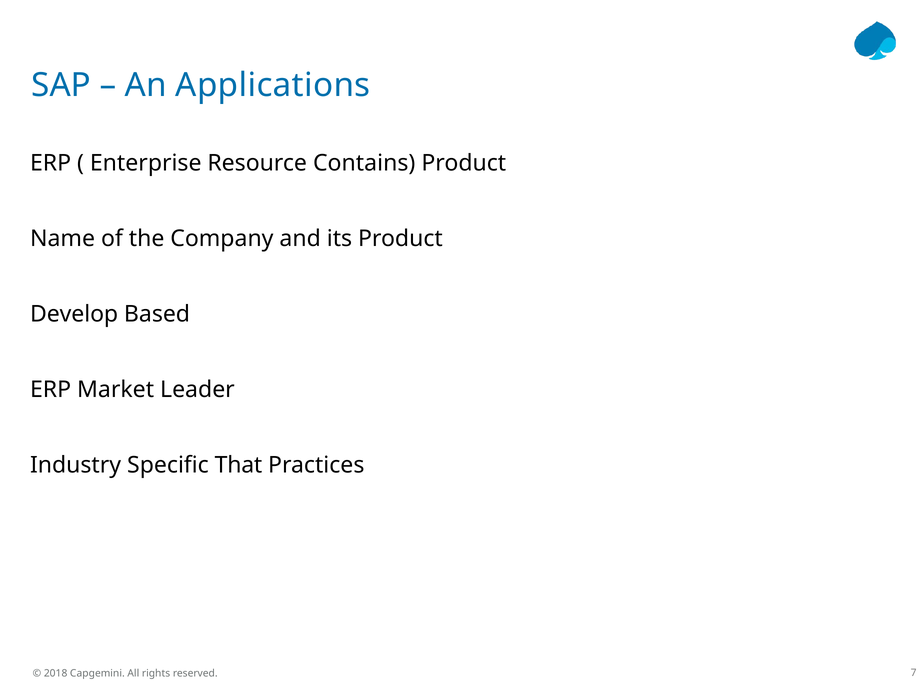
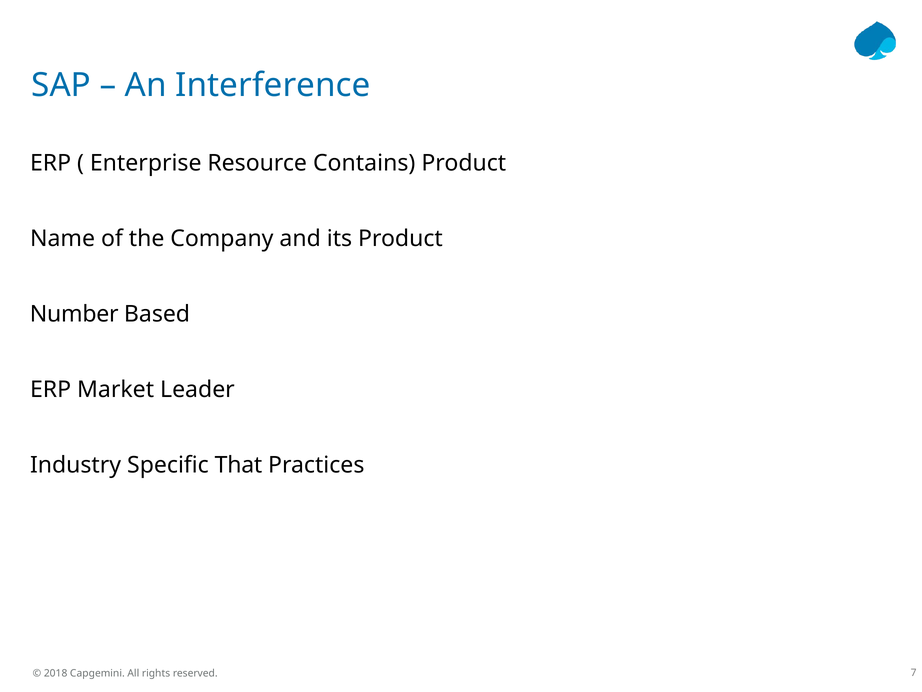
Applications: Applications -> Interference (273, 85)
Develop: Develop -> Number (74, 314)
